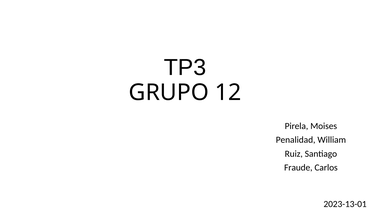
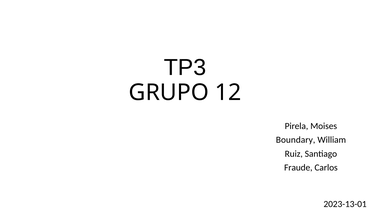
Penalidad: Penalidad -> Boundary (296, 140)
